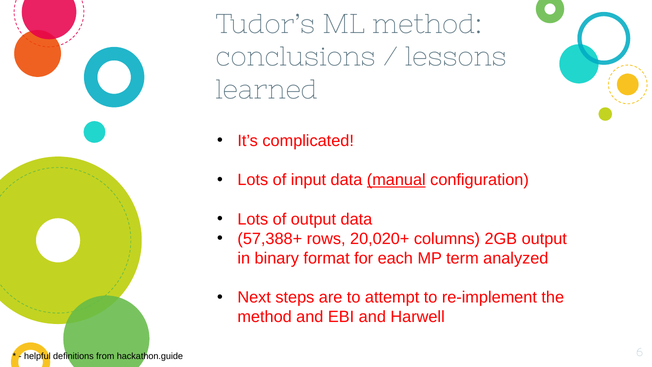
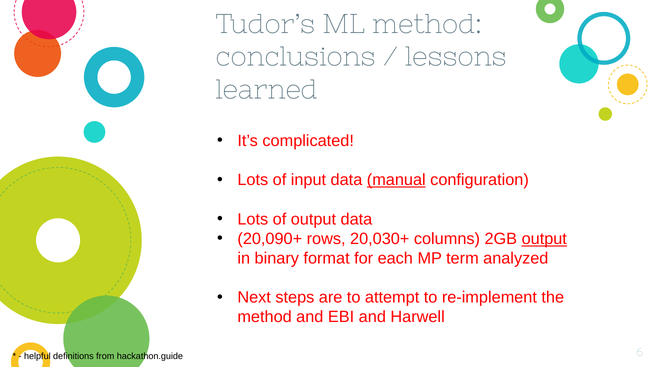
57,388+: 57,388+ -> 20,090+ (270, 239)
20,020+: 20,020+ -> 20,030+ (380, 239)
output underline: none -> present (544, 239)
